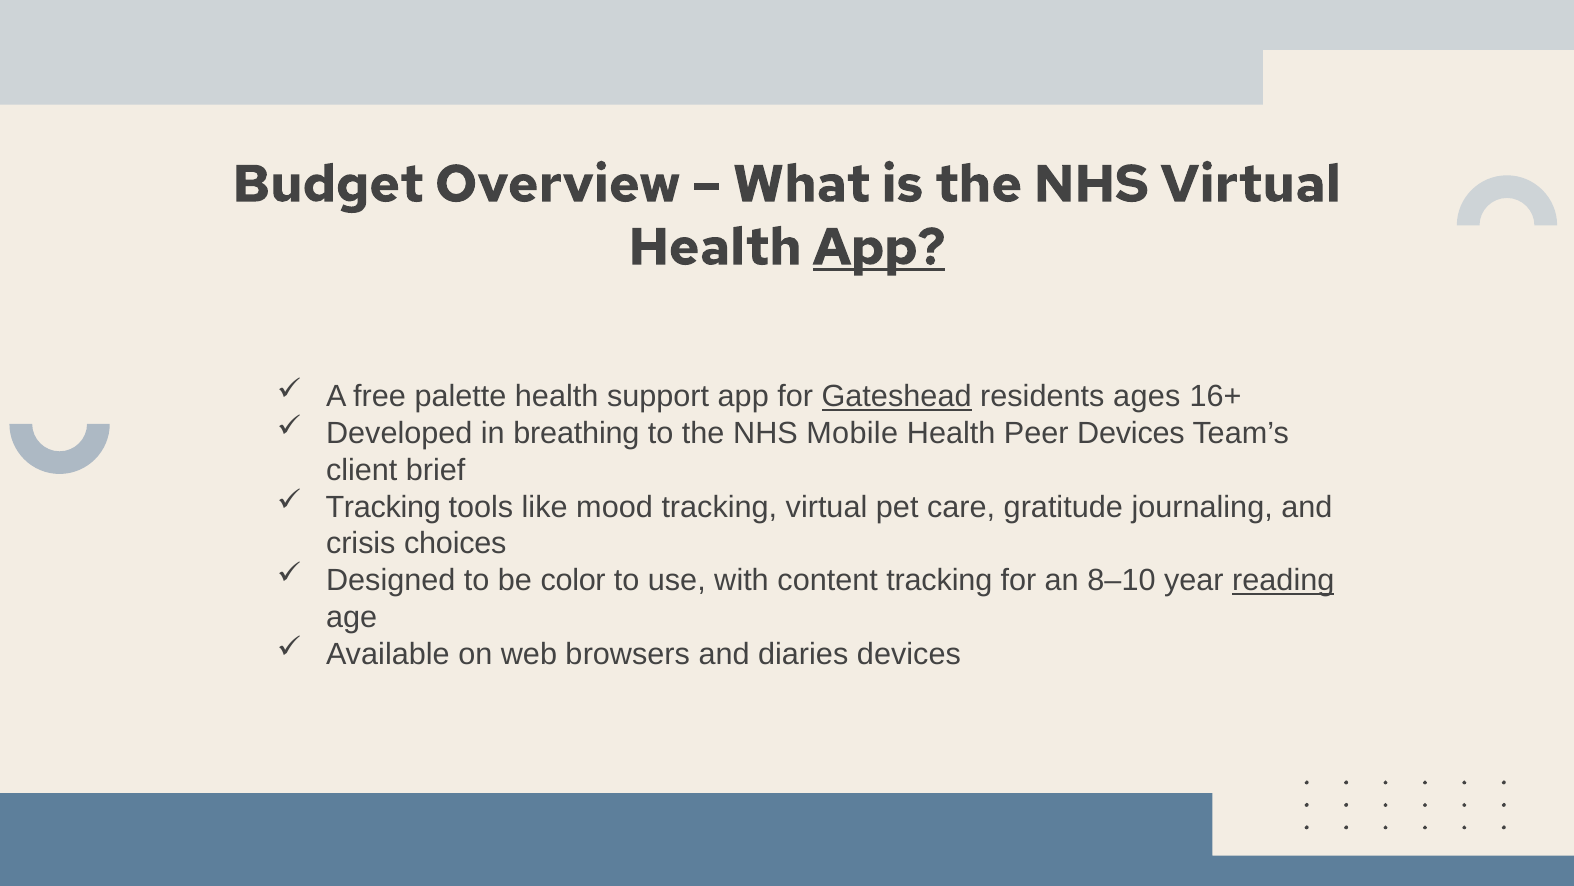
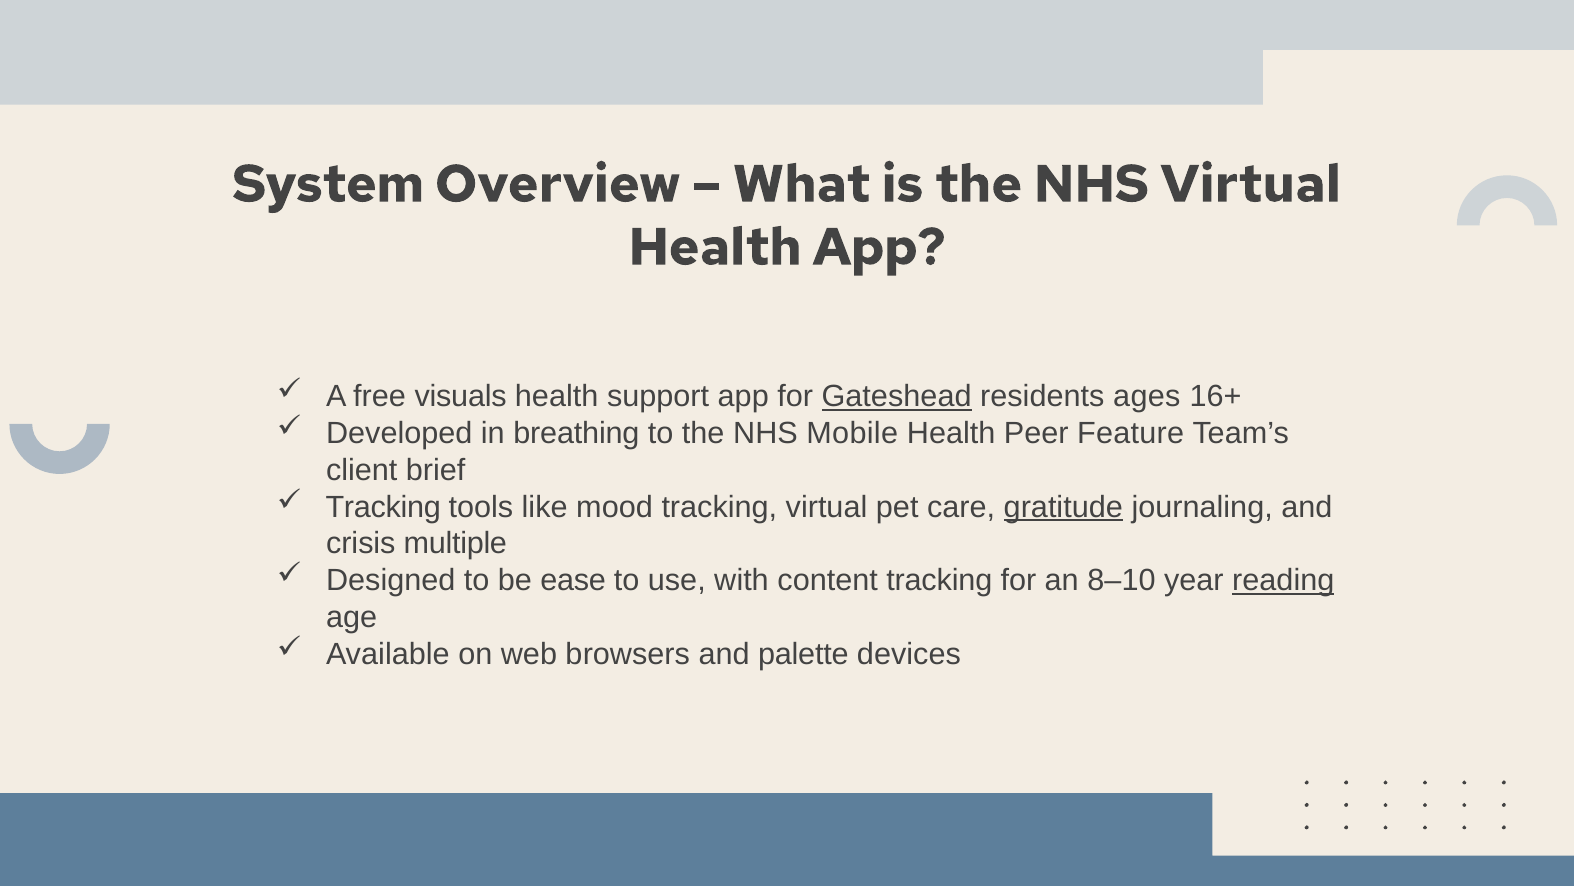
Budget: Budget -> System (328, 184)
App underline: present -> none (879, 247)
palette: palette -> visuals (461, 396)
Peer Devices: Devices -> Feature (1131, 433)
gratitude underline: none -> present (1063, 507)
choices: choices -> multiple (455, 543)
color: color -> ease (573, 580)
diaries: diaries -> palette (803, 654)
